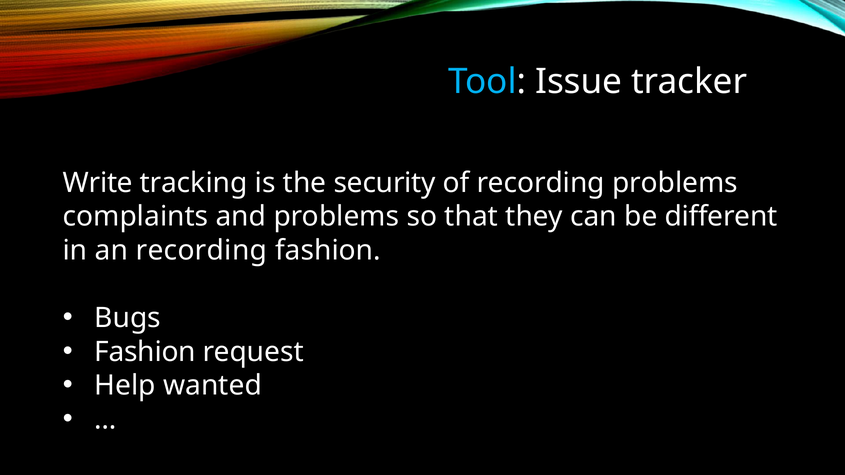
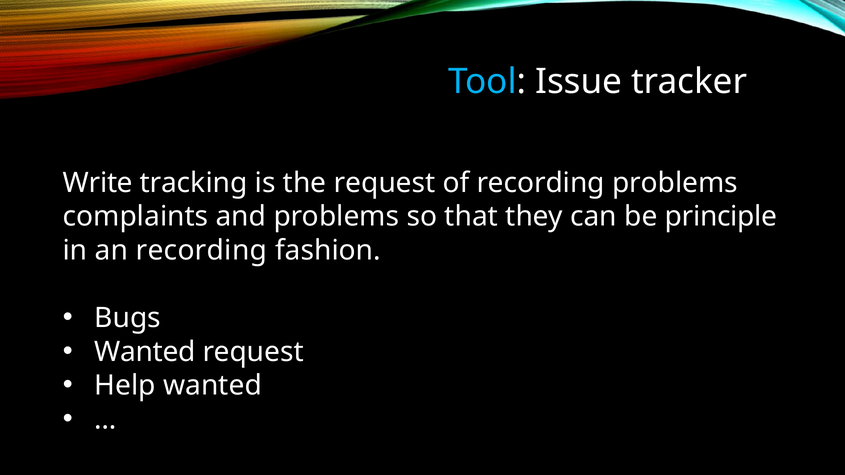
the security: security -> request (385, 183)
different: different -> principle (721, 217)
Fashion: Fashion -> Wanted (145, 352)
